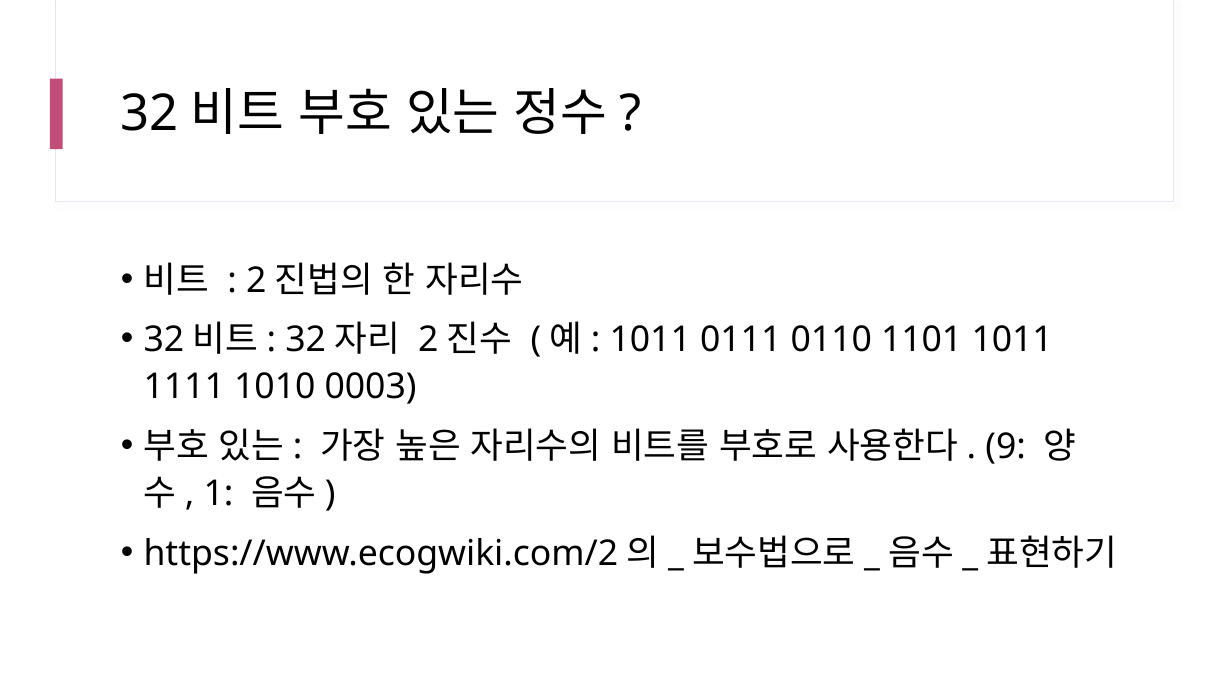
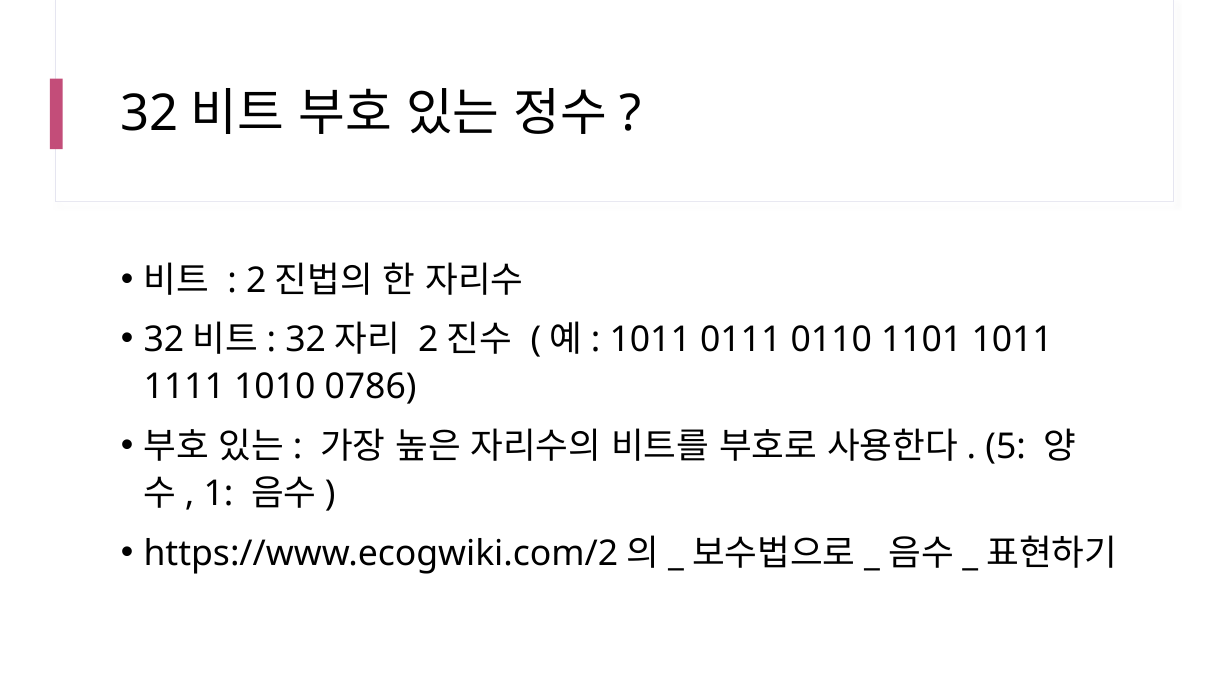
0003: 0003 -> 0786 (371, 387)
9: 9 -> 5 (1006, 447)
